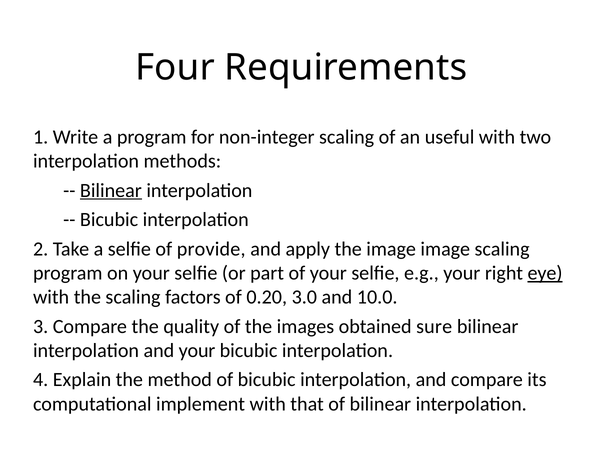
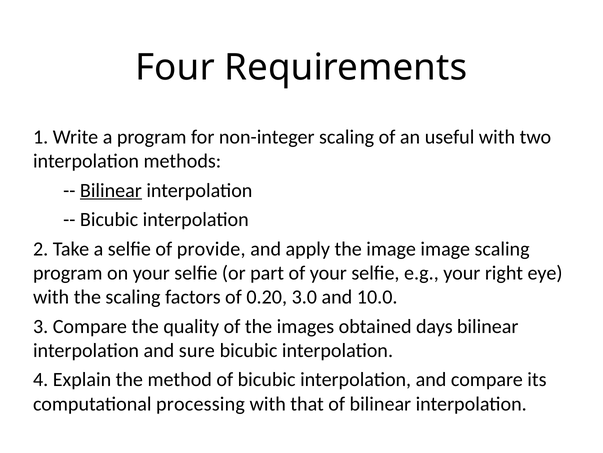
eye underline: present -> none (545, 273)
sure: sure -> days (434, 326)
and your: your -> sure (197, 350)
implement: implement -> processing (200, 403)
